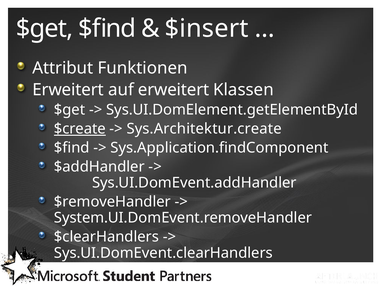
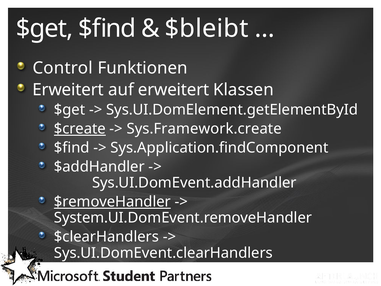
$insert: $insert -> $bleibt (207, 28)
Attribut: Attribut -> Control (63, 68)
Sys.Architektur.create: Sys.Architektur.create -> Sys.Framework.create (204, 129)
$removeHandler underline: none -> present (112, 202)
